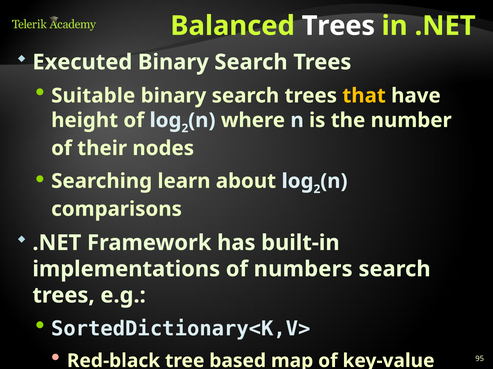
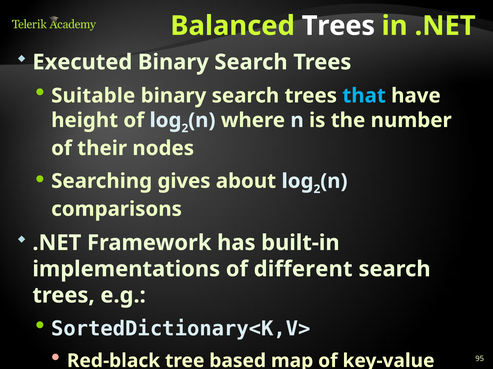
that colour: yellow -> light blue (364, 96)
learn: learn -> gives (184, 181)
numbers: numbers -> different (303, 270)
